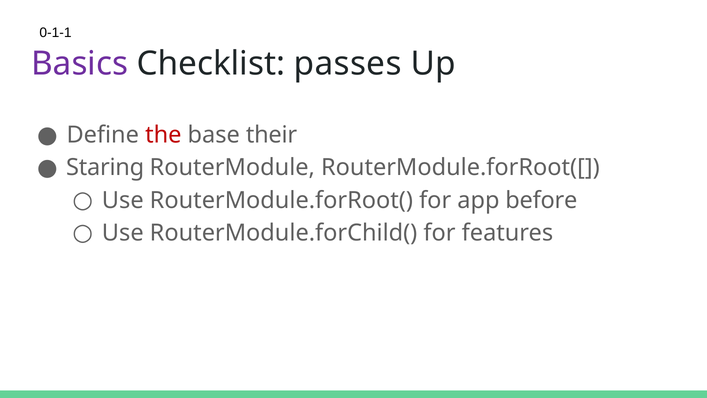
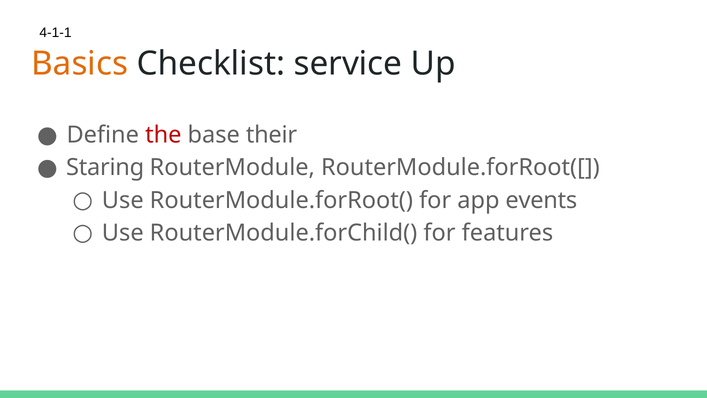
0-1-1: 0-1-1 -> 4-1-1 (55, 33)
Basics colour: purple -> orange (80, 64)
passes: passes -> service (348, 64)
before: before -> events (541, 200)
